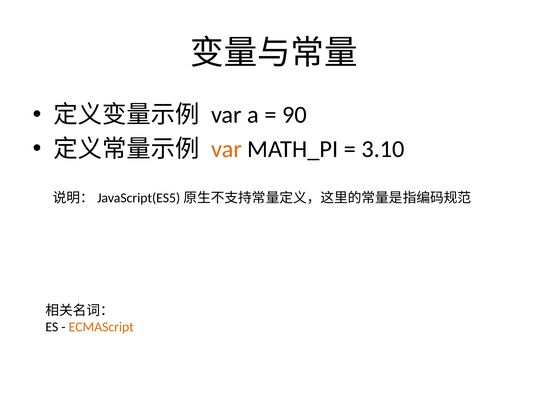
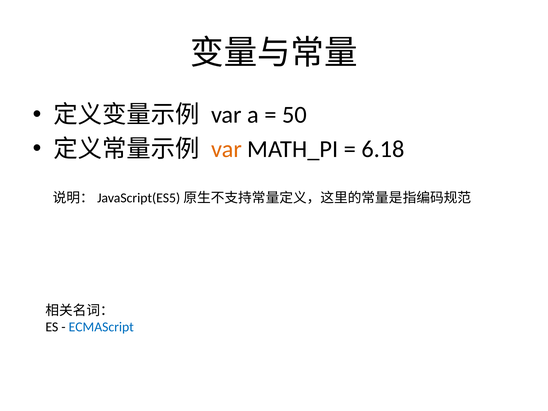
90: 90 -> 50 (294, 115)
3.10: 3.10 -> 6.18 (383, 149)
ECMAScript colour: orange -> blue (101, 327)
